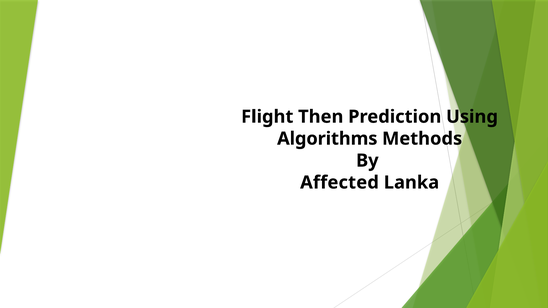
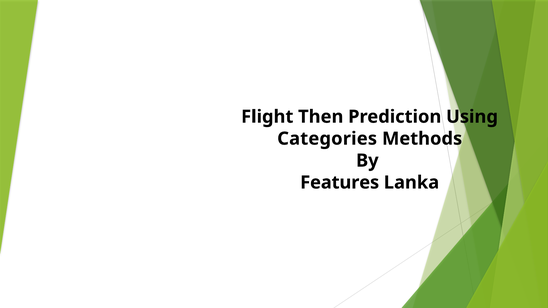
Algorithms: Algorithms -> Categories (327, 139)
Affected: Affected -> Features (340, 183)
